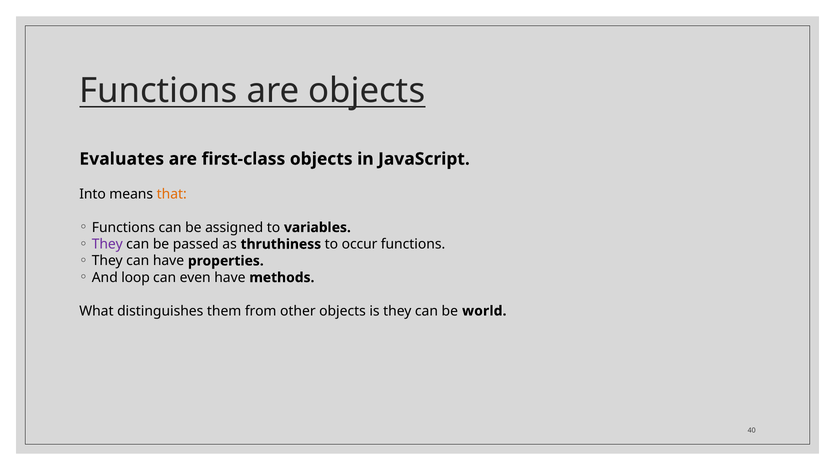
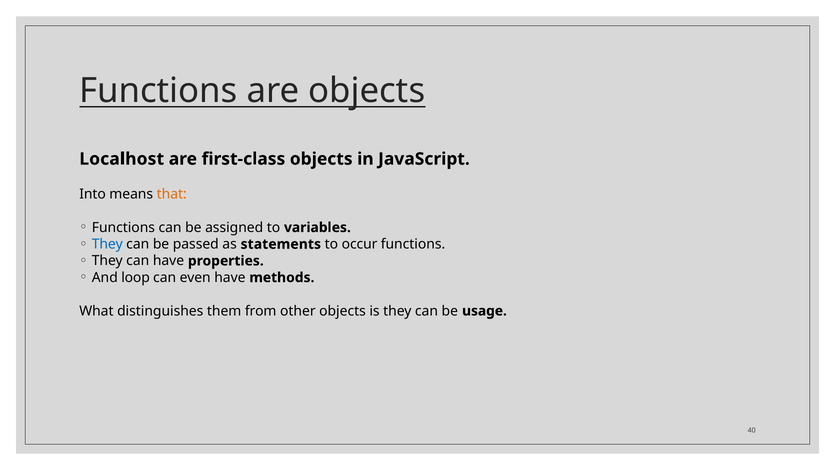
Evaluates: Evaluates -> Localhost (122, 159)
They colour: purple -> blue (107, 244)
thruthiness: thruthiness -> statements (281, 244)
world: world -> usage (484, 311)
